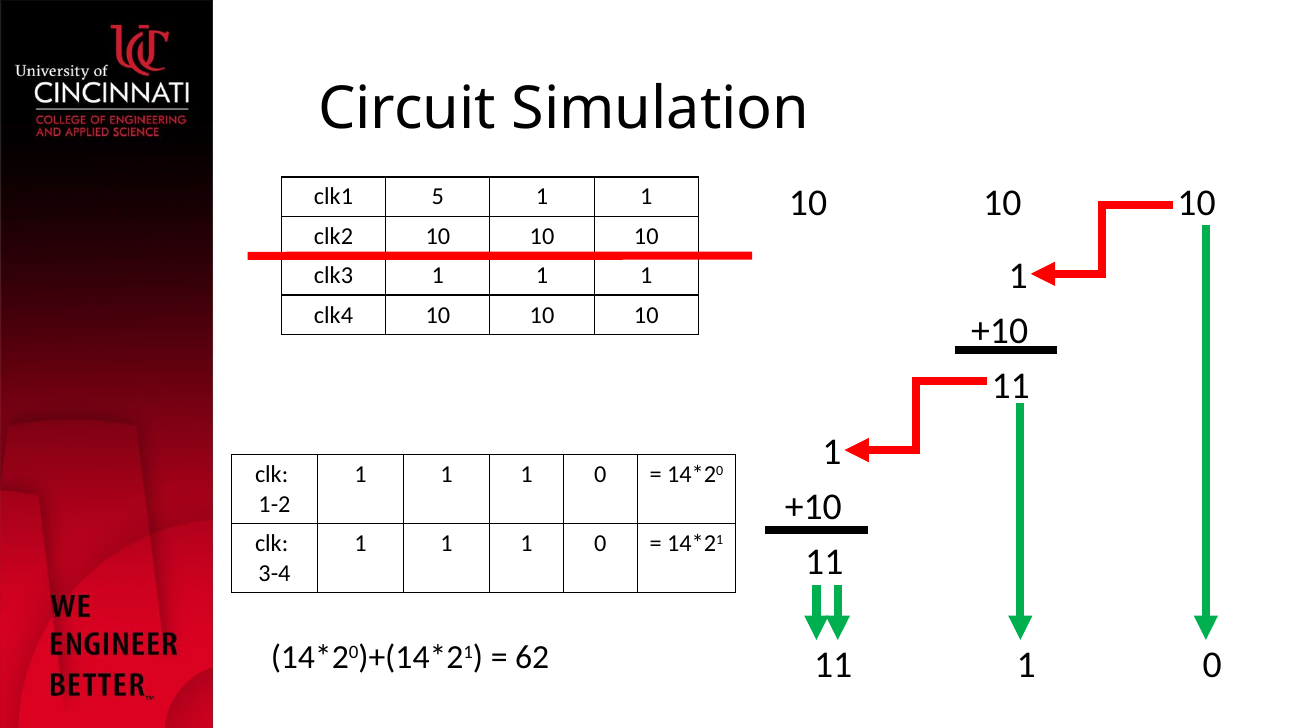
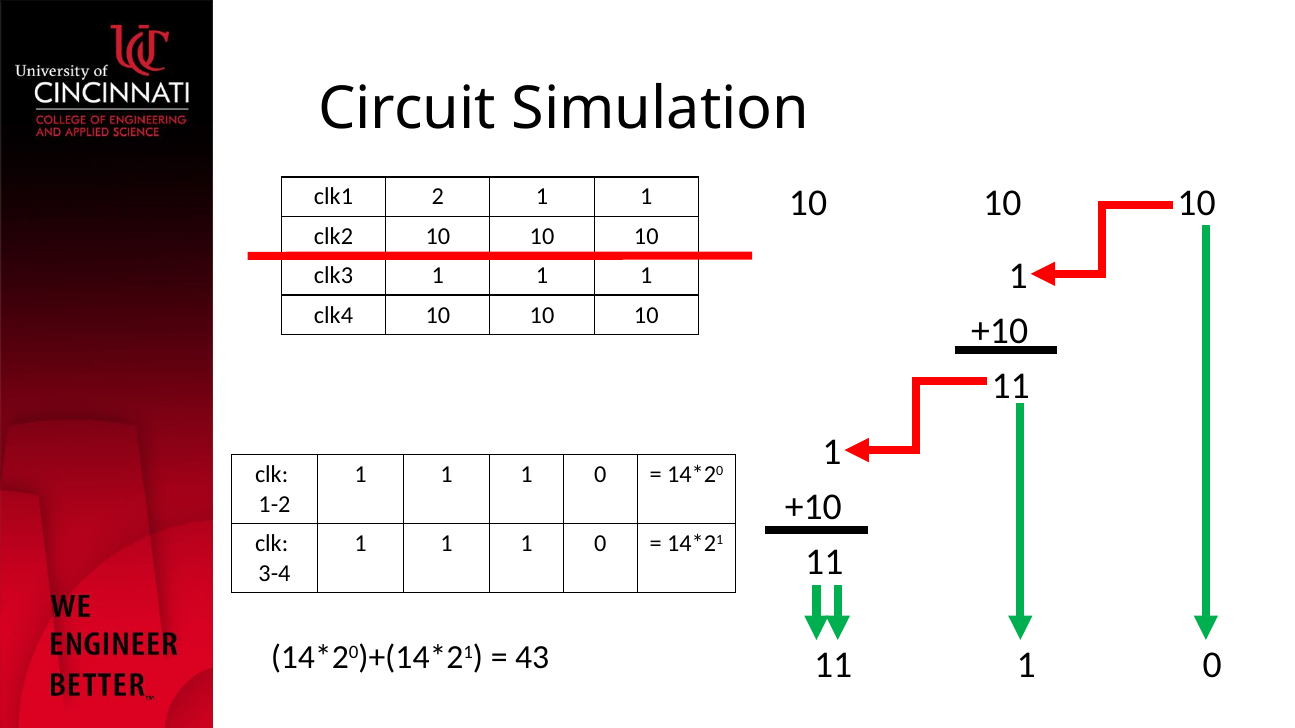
5: 5 -> 2 (438, 197)
62: 62 -> 43 (532, 657)
